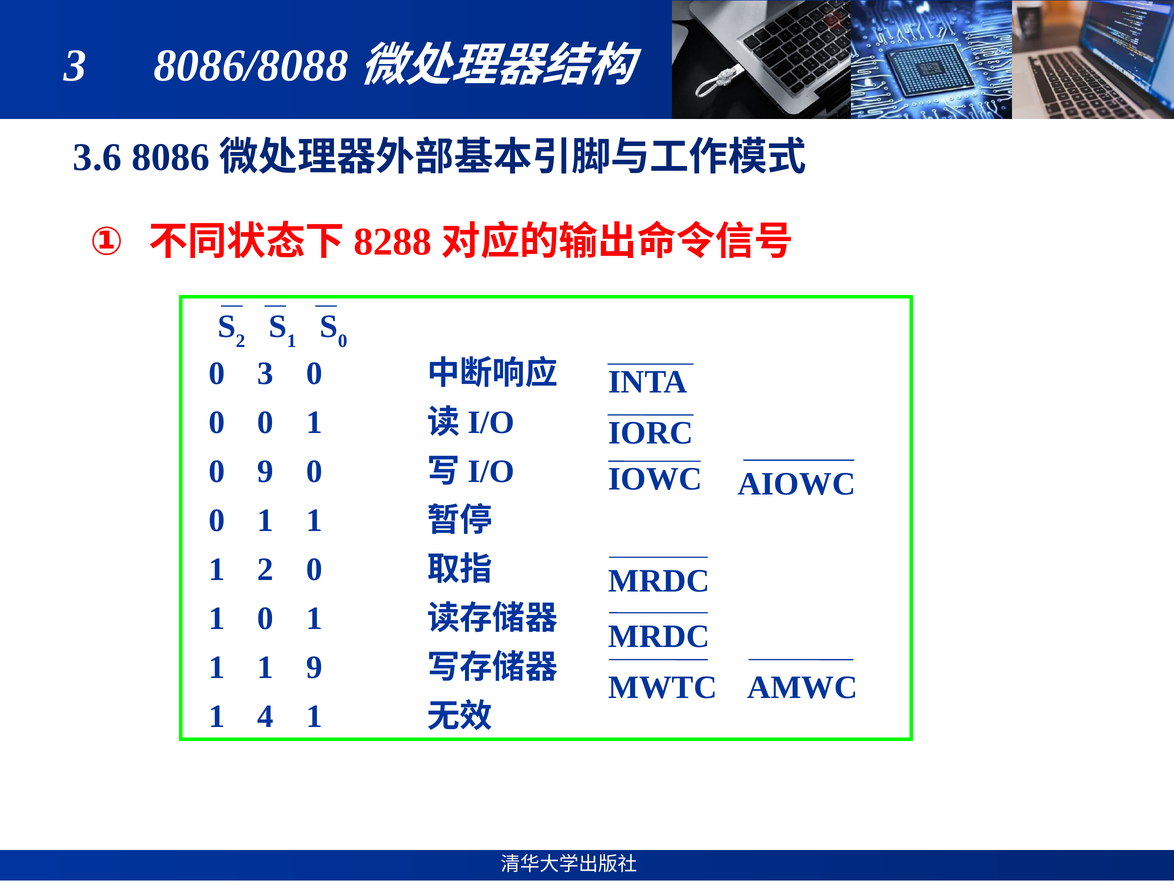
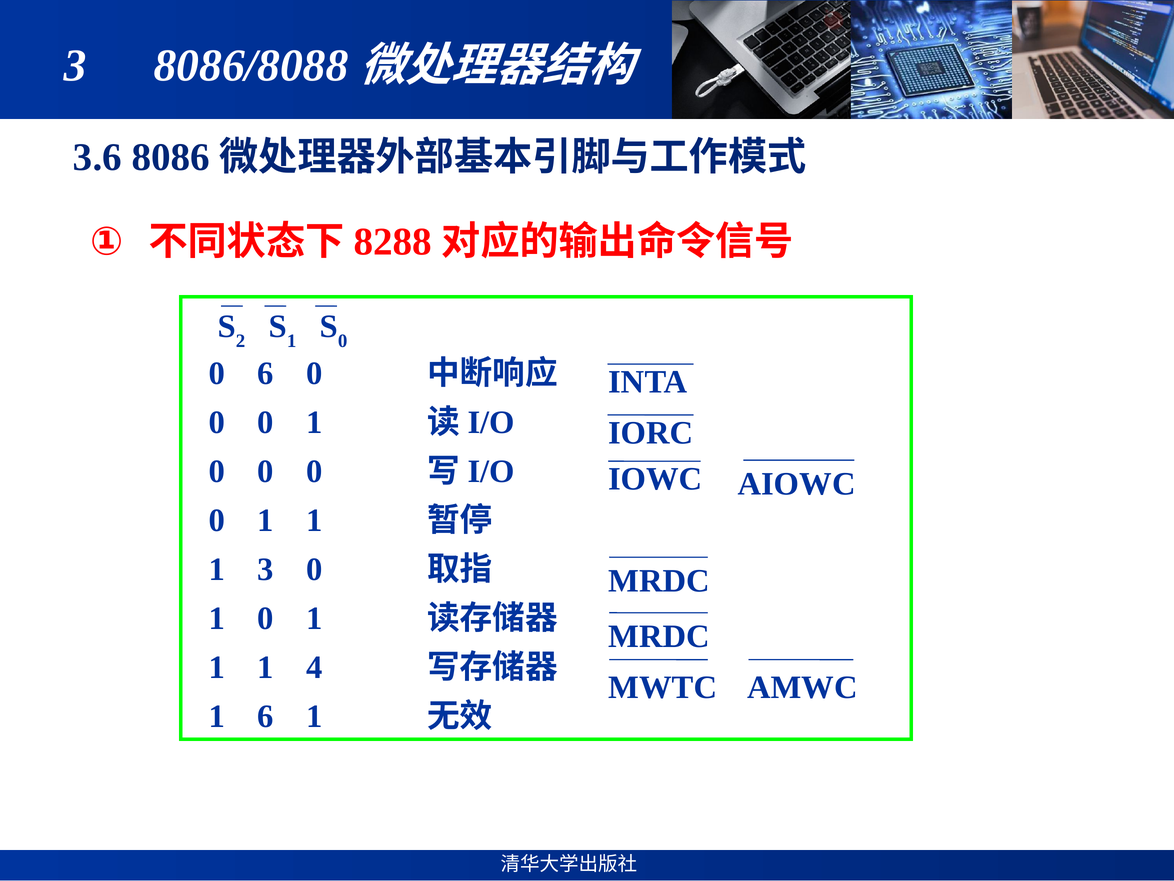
0 3: 3 -> 6 (266, 373)
9: 9 -> 0 (266, 471)
1 2: 2 -> 3 (266, 569)
1 9: 9 -> 4 (315, 667)
1 4: 4 -> 6 (266, 716)
